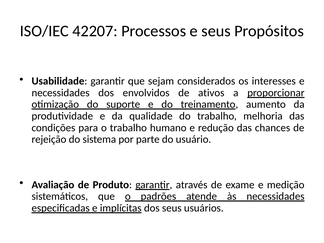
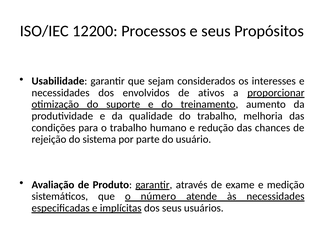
42207: 42207 -> 12200 (95, 31)
padrões: padrões -> número (158, 196)
